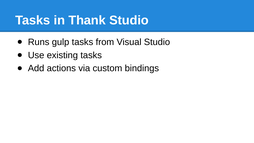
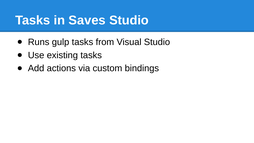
Thank: Thank -> Saves (87, 20)
